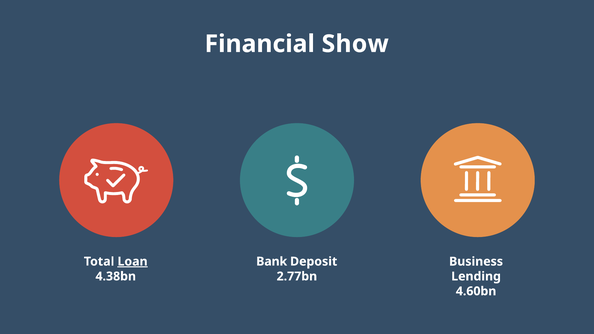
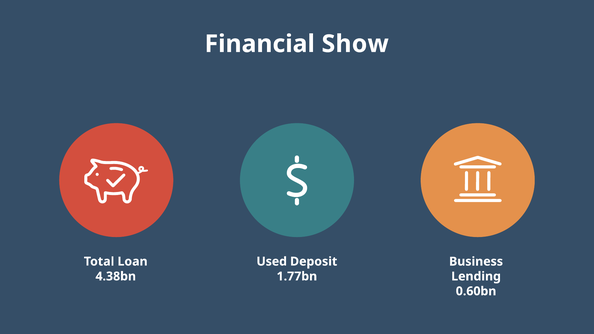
Loan underline: present -> none (133, 262)
Bank: Bank -> Used (272, 262)
2.77bn: 2.77bn -> 1.77bn (297, 277)
4.60bn: 4.60bn -> 0.60bn (476, 291)
